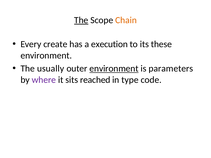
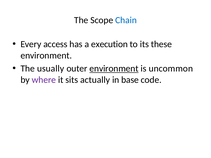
The underline: present -> none (81, 20)
Chain colour: orange -> blue (126, 20)
create: create -> access (55, 44)
parameters: parameters -> uncommon (171, 69)
reached: reached -> actually (95, 80)
type: type -> base (130, 80)
